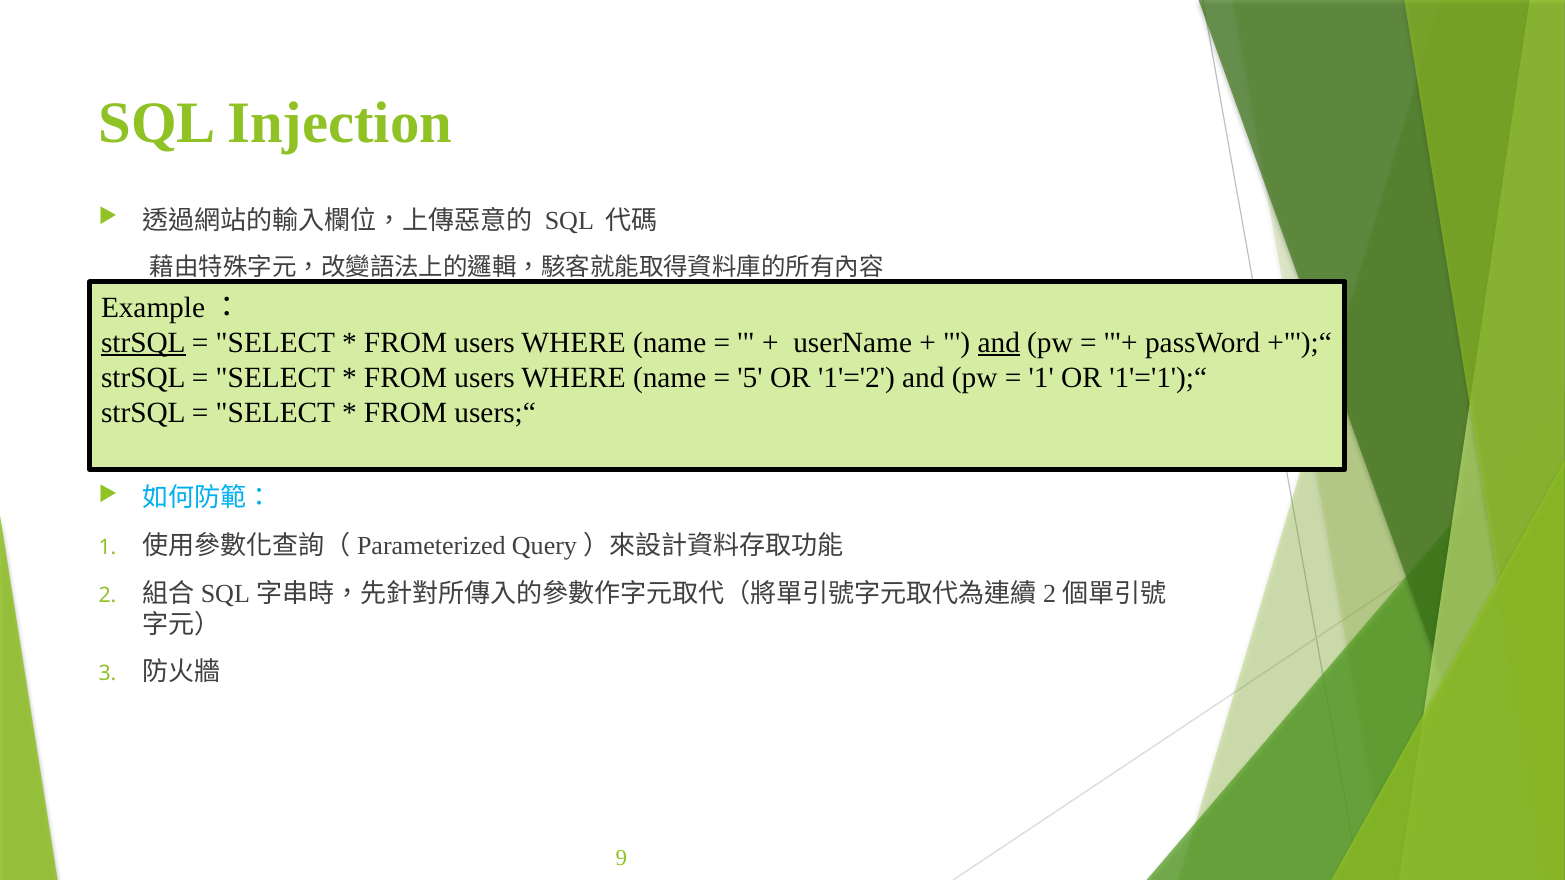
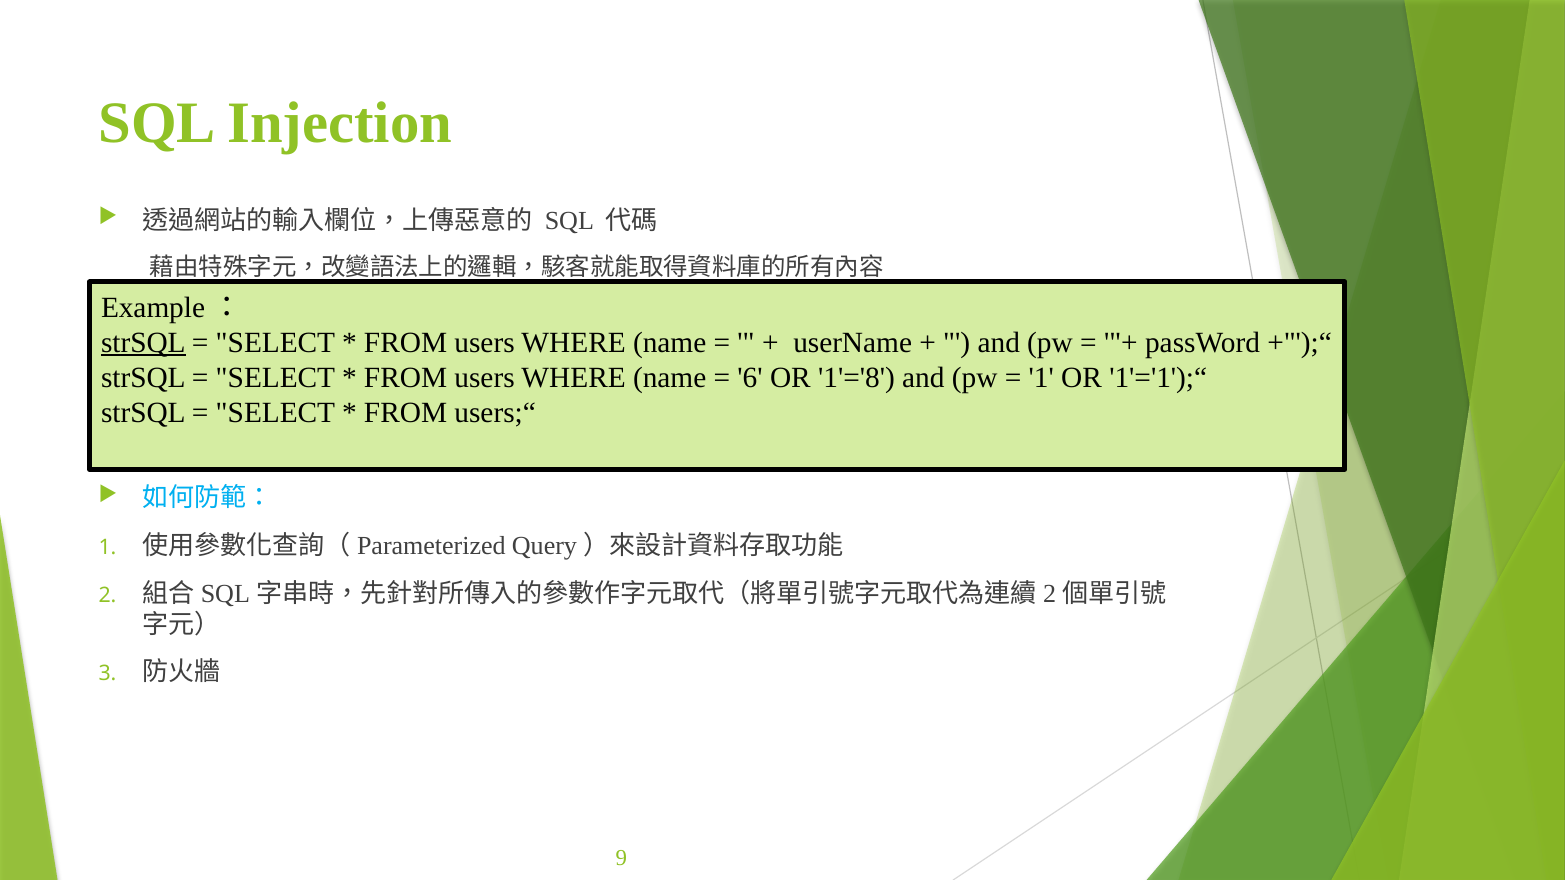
and underline: present -> none (999, 343)
5: 5 -> 6 (750, 378)
1'='2: 1'='2 -> 1'='8 (857, 378)
